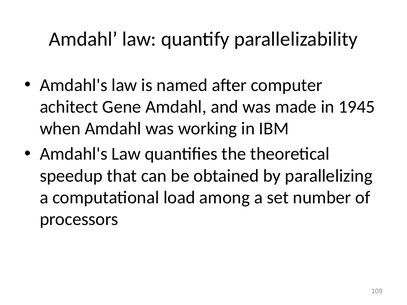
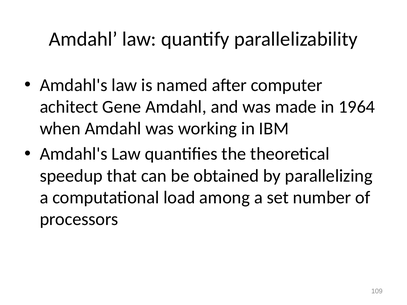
1945: 1945 -> 1964 (357, 107)
